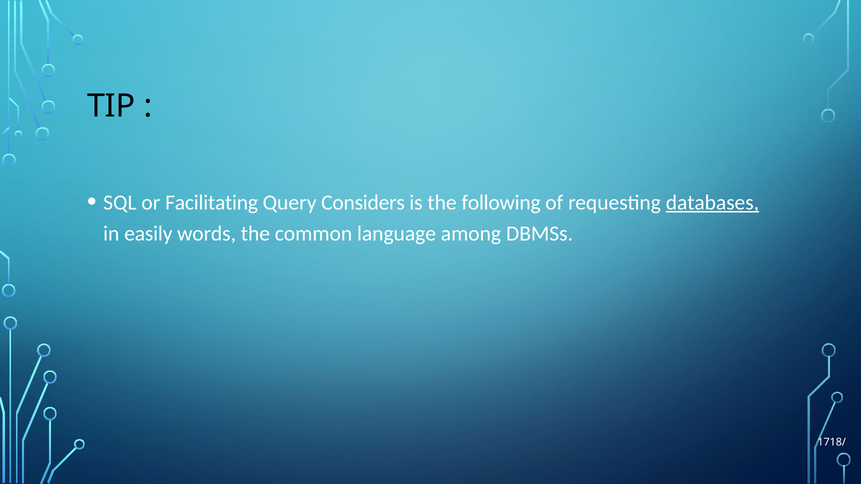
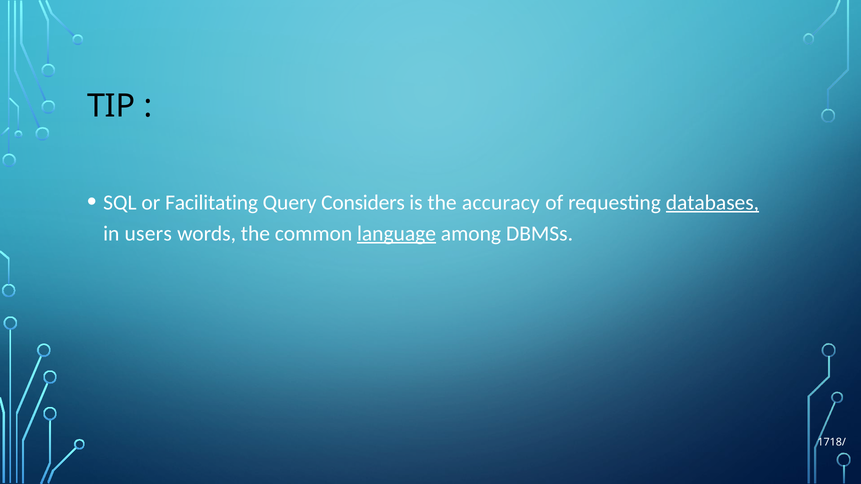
following: following -> accuracy (501, 203)
easily: easily -> users (148, 234)
language underline: none -> present (397, 234)
